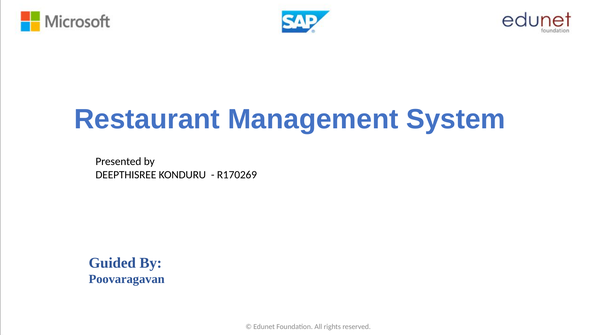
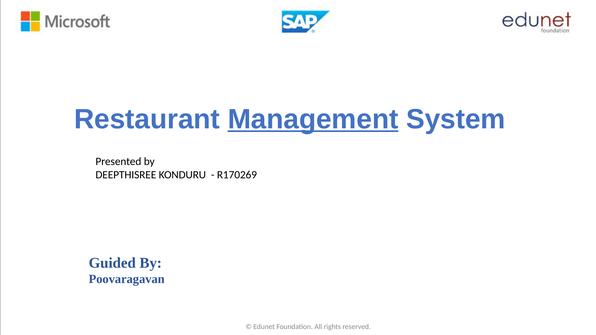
Management underline: none -> present (313, 119)
